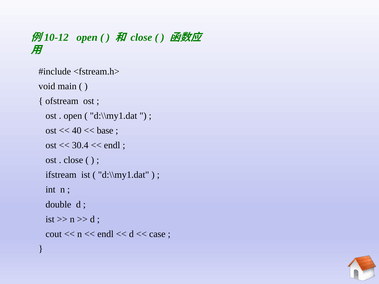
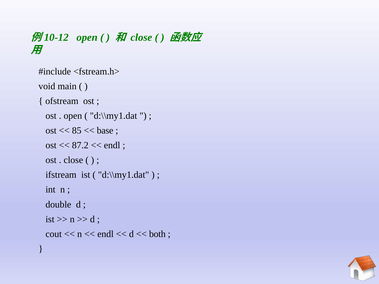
40: 40 -> 85 (77, 131)
30.4: 30.4 -> 87.2 (80, 145)
case: case -> both (157, 234)
